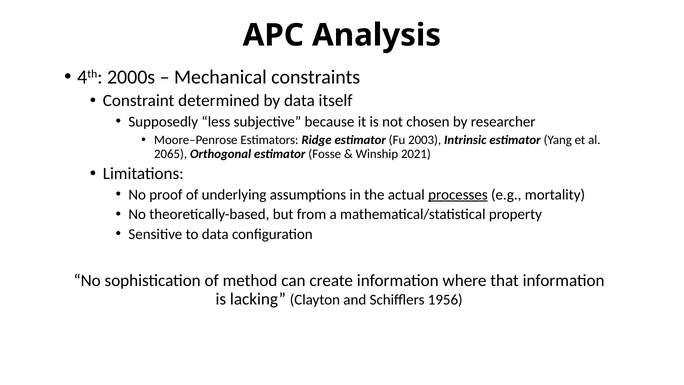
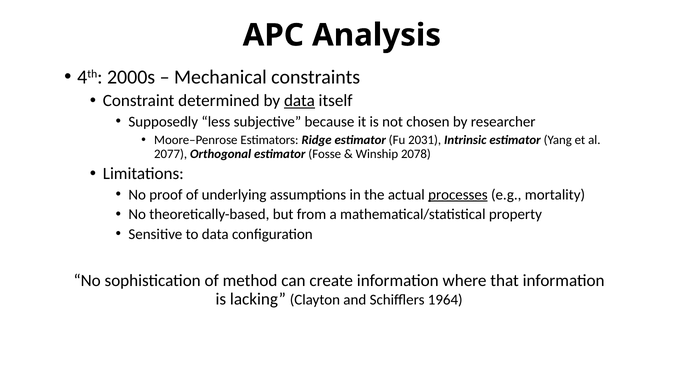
data underline: none -> present (299, 101)
2003: 2003 -> 2031 (425, 140)
2065: 2065 -> 2077 (171, 154)
2021: 2021 -> 2078 (416, 154)
1956: 1956 -> 1964 (445, 300)
